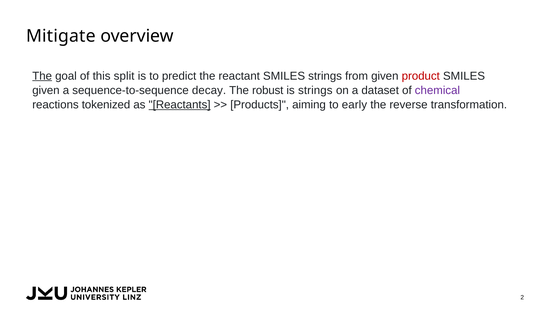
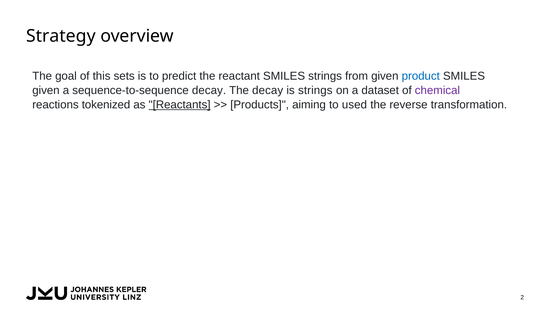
Mitigate: Mitigate -> Strategy (61, 36)
The underline: present -> none (42, 76)
split: split -> sets (124, 76)
product colour: red -> blue (421, 76)
The robust: robust -> decay (268, 90)
early: early -> used (354, 105)
